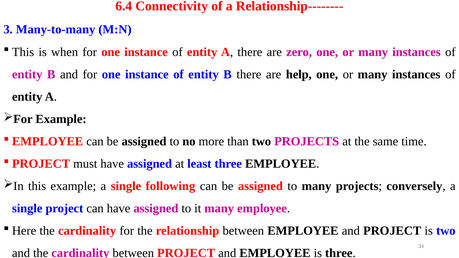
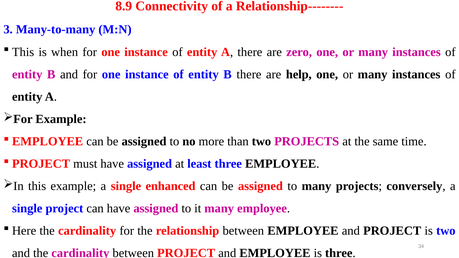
6.4: 6.4 -> 8.9 (124, 6)
following: following -> enhanced (171, 186)
